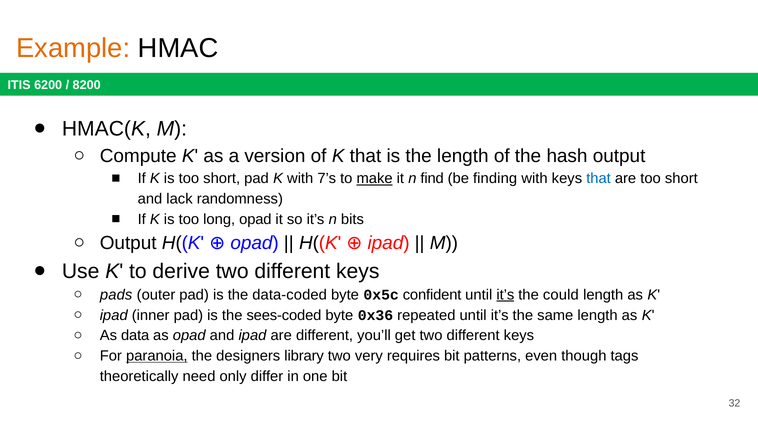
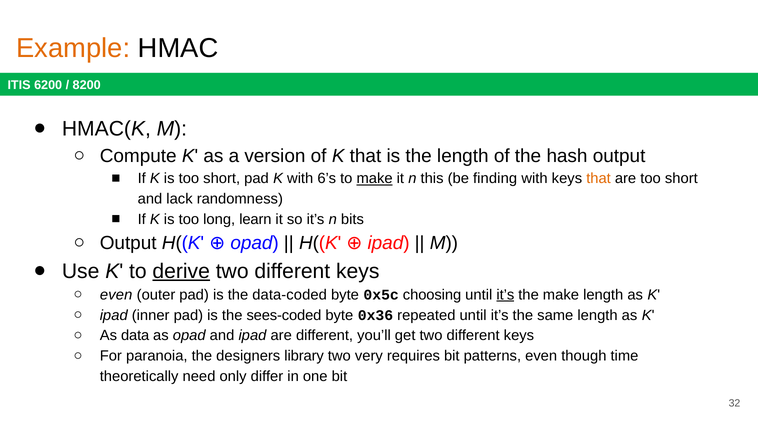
7’s: 7’s -> 6’s (327, 179)
find: find -> this (432, 179)
that colour: blue -> orange (599, 179)
long opad: opad -> learn (255, 219)
derive underline: none -> present (181, 271)
pads: pads -> even (116, 295)
confident: confident -> choosing (432, 295)
the could: could -> make (561, 295)
paranoia underline: present -> none (157, 356)
tags: tags -> time (624, 356)
